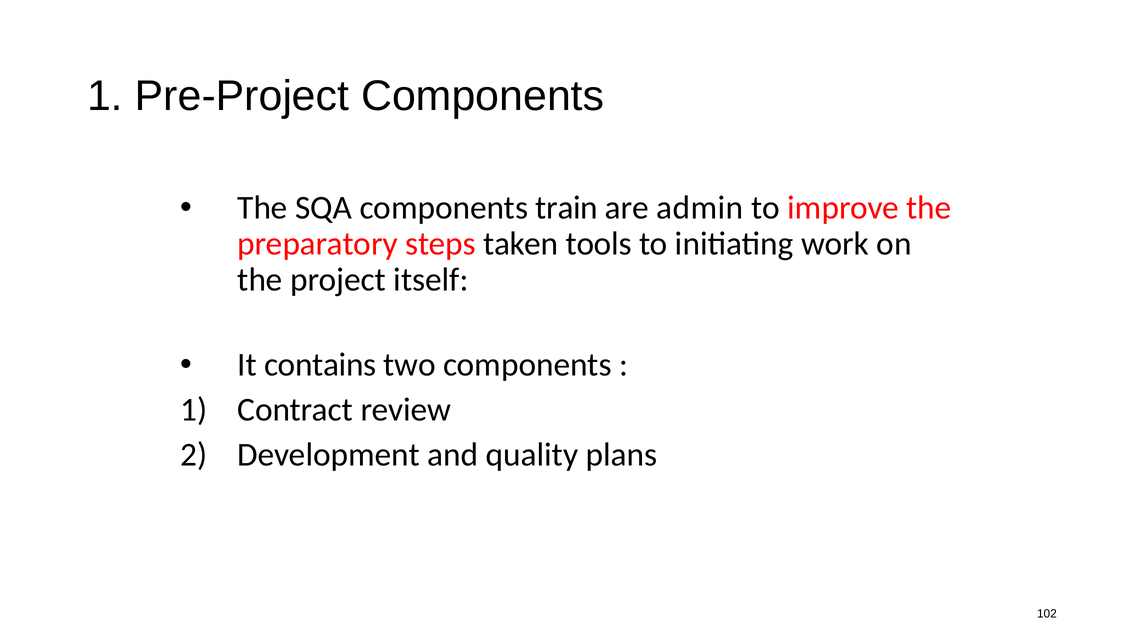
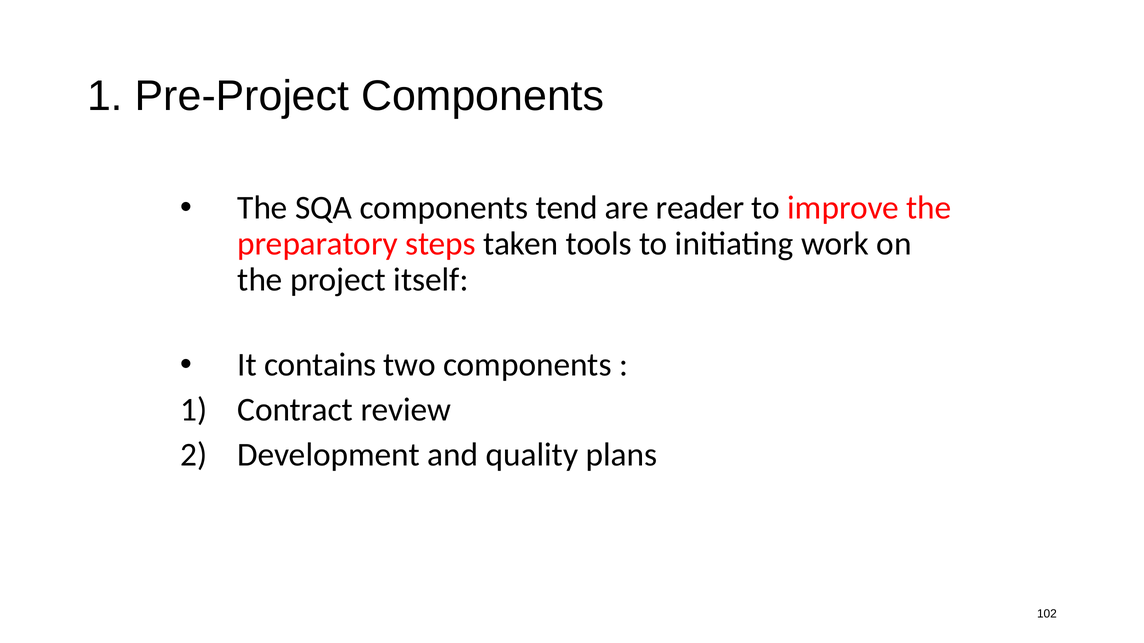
train: train -> tend (567, 208)
admin: admin -> reader (700, 208)
